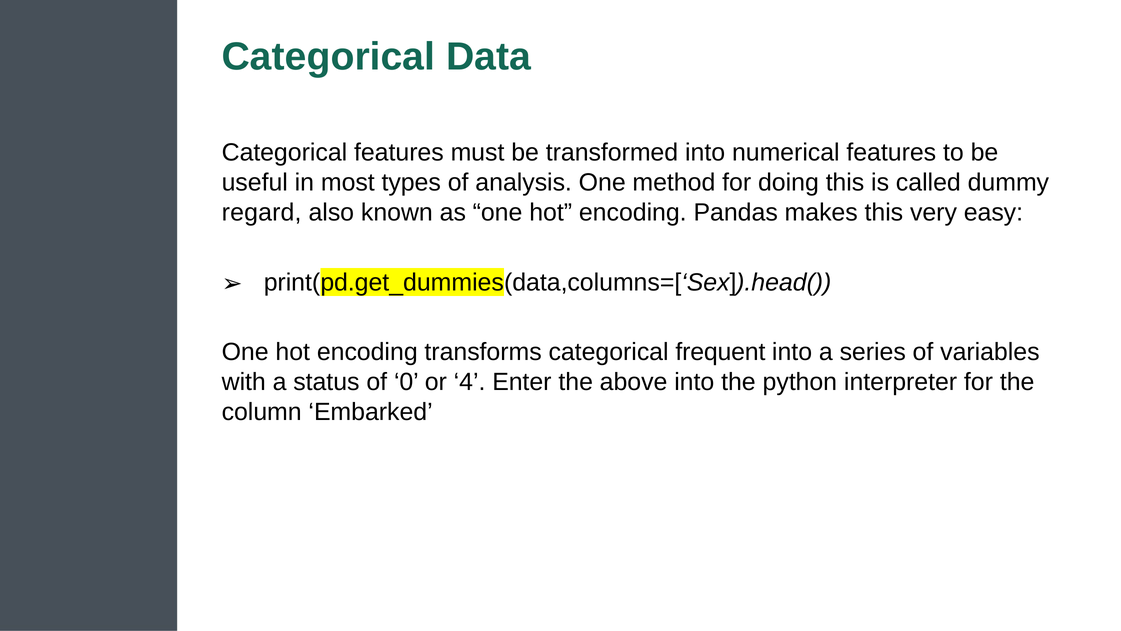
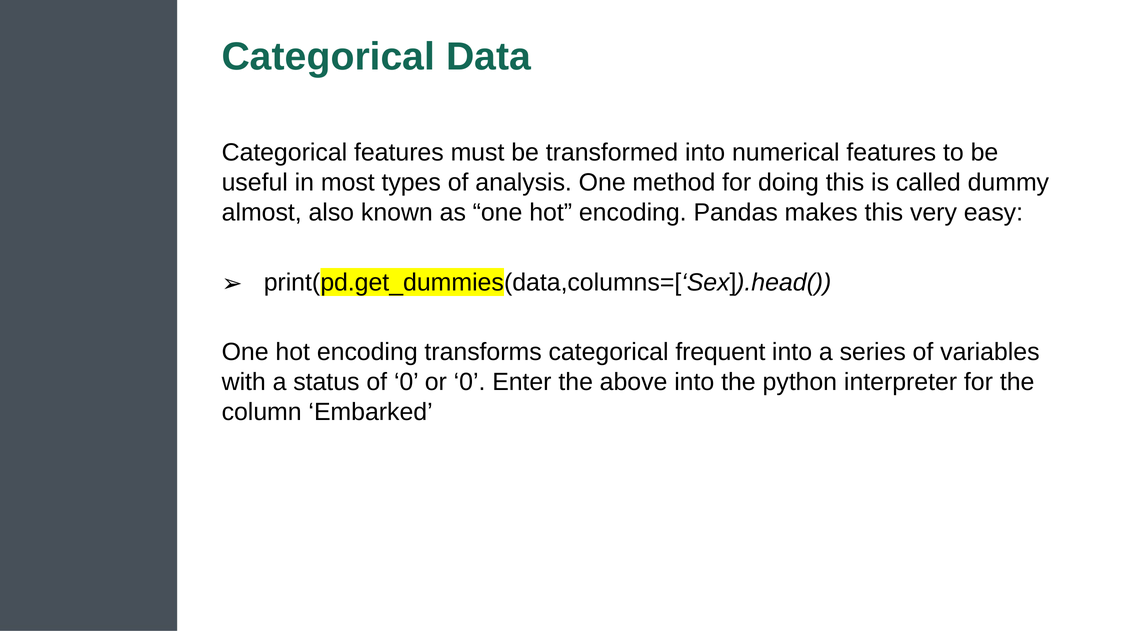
regard: regard -> almost (262, 212)
or 4: 4 -> 0 (470, 382)
